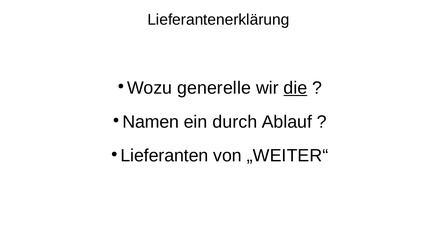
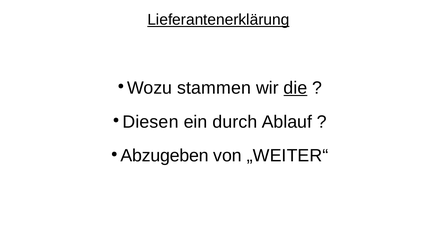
Lieferantenerklärung underline: none -> present (218, 20)
generelle: generelle -> stammen (214, 88)
Namen: Namen -> Diesen (150, 122)
Lieferanten: Lieferanten -> Abzugeben (165, 155)
